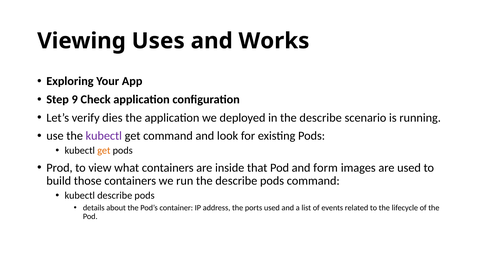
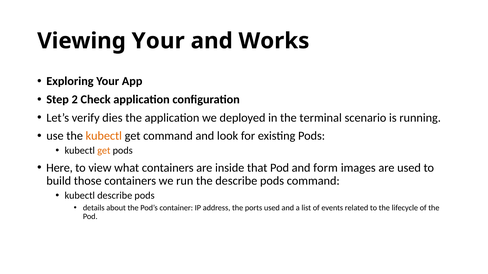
Viewing Uses: Uses -> Your (158, 41)
9: 9 -> 2 (75, 100)
in the describe: describe -> terminal (321, 118)
kubectl colour: purple -> orange (104, 136)
Prod: Prod -> Here (59, 168)
